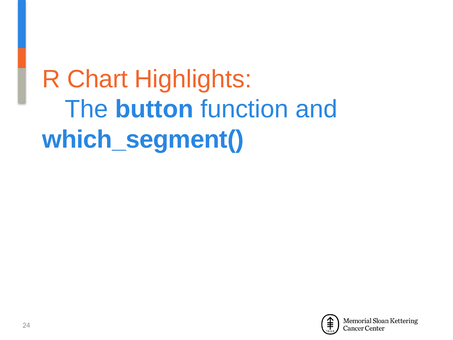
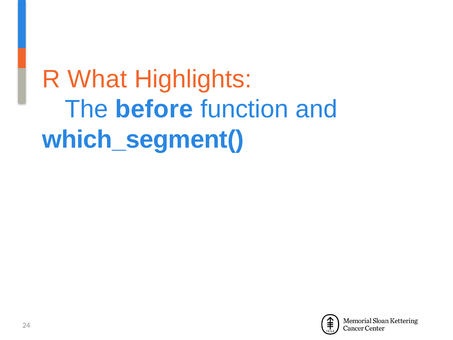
Chart: Chart -> What (97, 79)
button: button -> before (154, 109)
